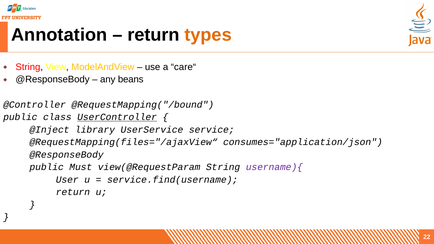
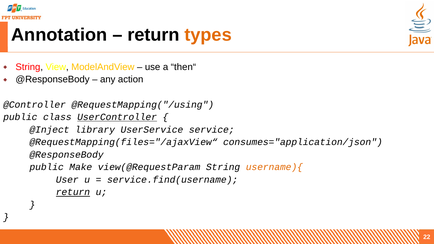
care“: care“ -> then“ (183, 67)
beans: beans -> action (131, 80)
@RequestMapping("/bound: @RequestMapping("/bound -> @RequestMapping("/using (143, 105)
Must: Must -> Make (81, 167)
username){ colour: purple -> orange (274, 167)
return underline: none -> present (73, 192)
